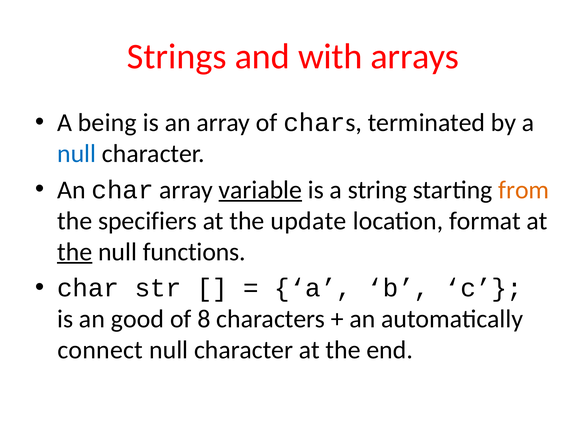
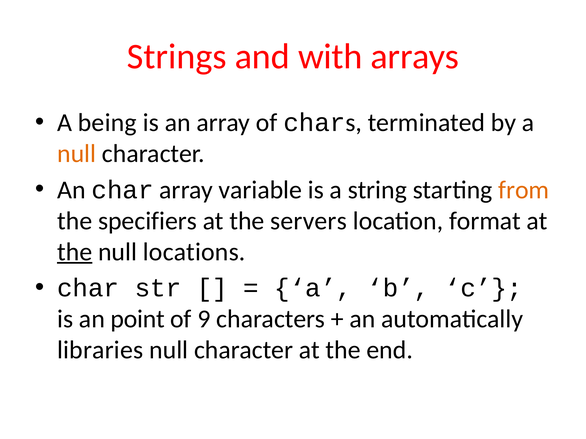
null colour: blue -> orange (77, 154)
variable underline: present -> none (260, 190)
update: update -> servers (309, 221)
functions: functions -> locations (194, 252)
good: good -> point (138, 319)
8: 8 -> 9 (204, 319)
connect: connect -> libraries (100, 350)
